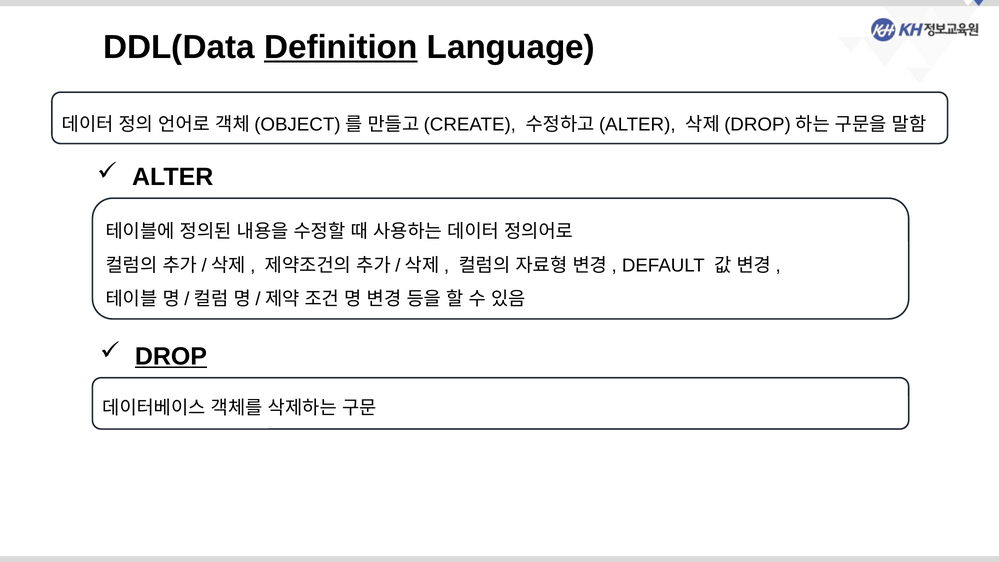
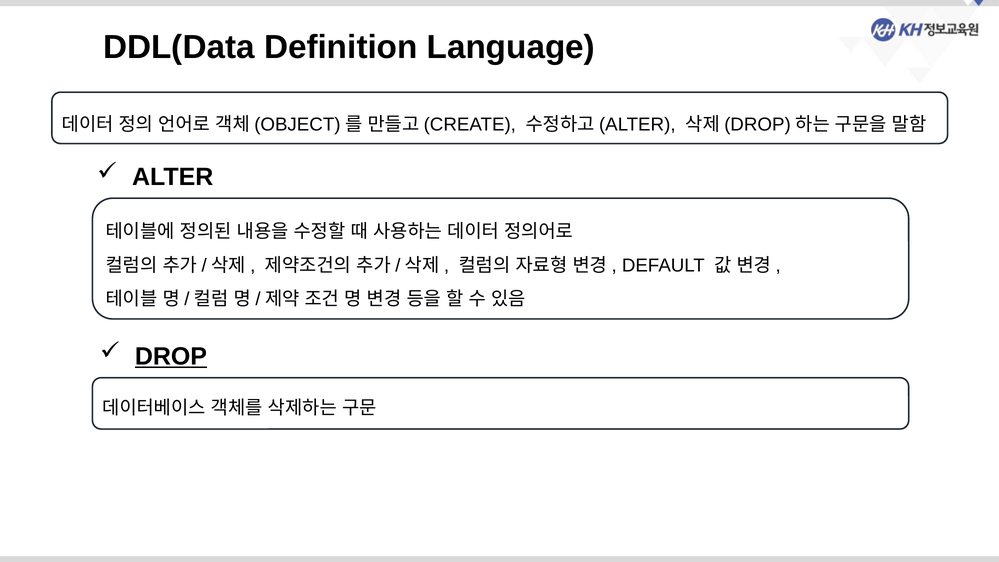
Definition underline: present -> none (341, 47)
